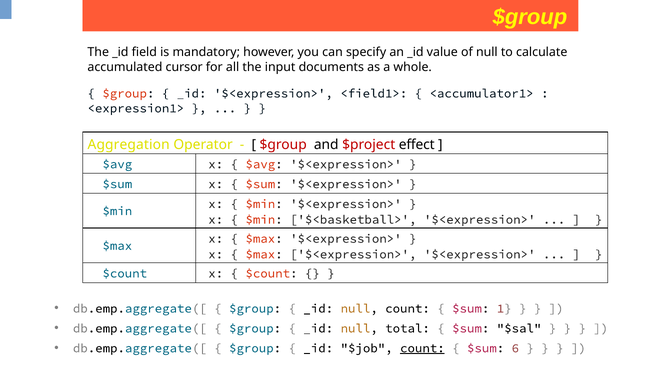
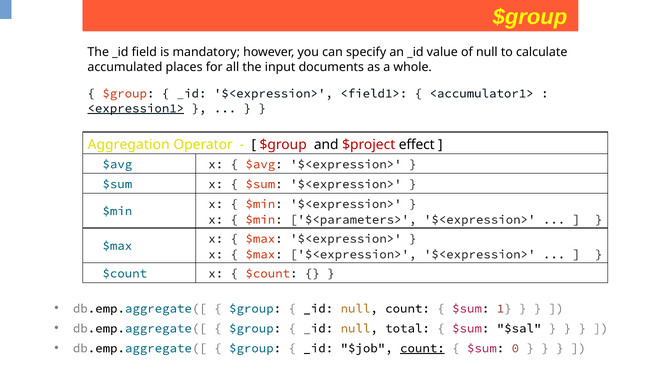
cursor: cursor -> places (184, 67)
<expression1> underline: none -> present (136, 108)
$<basketball>: $<basketball> -> $<parameters> (353, 219)
6: 6 -> 0 (515, 348)
